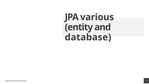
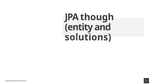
various: various -> though (97, 17)
database: database -> solutions (88, 37)
